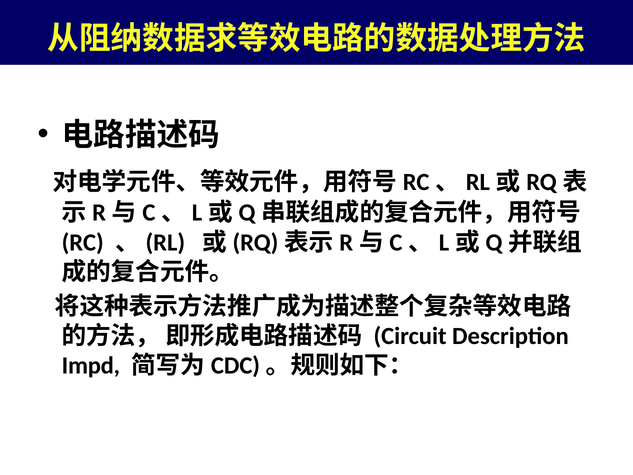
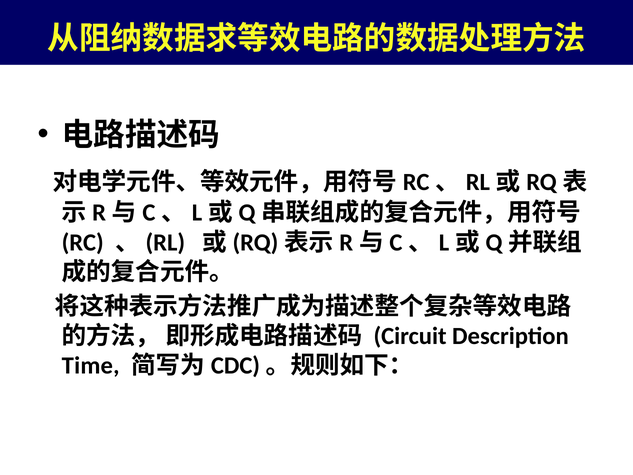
Impd: Impd -> Time (91, 365)
